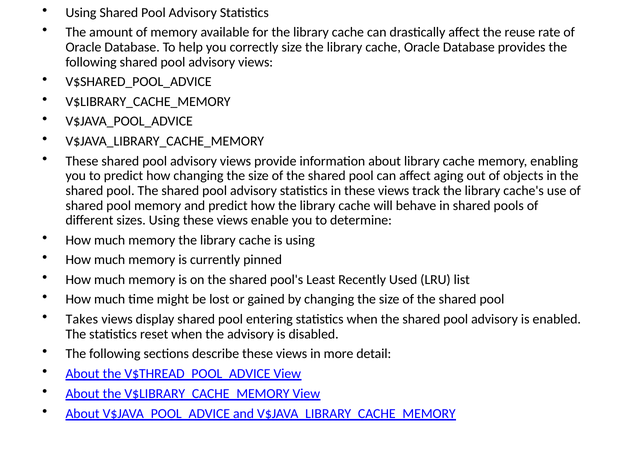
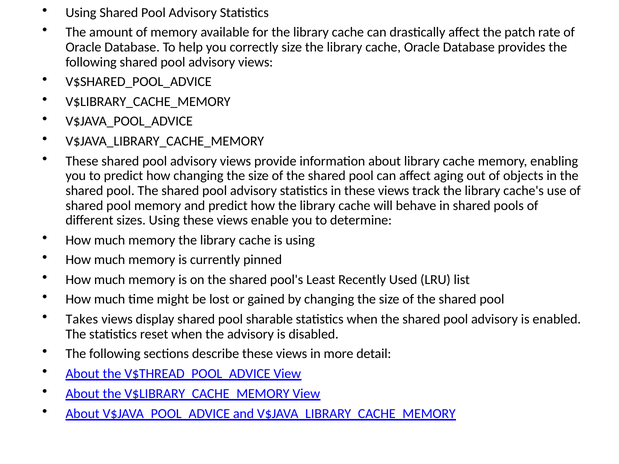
reuse: reuse -> patch (520, 32)
entering: entering -> sharable (269, 319)
